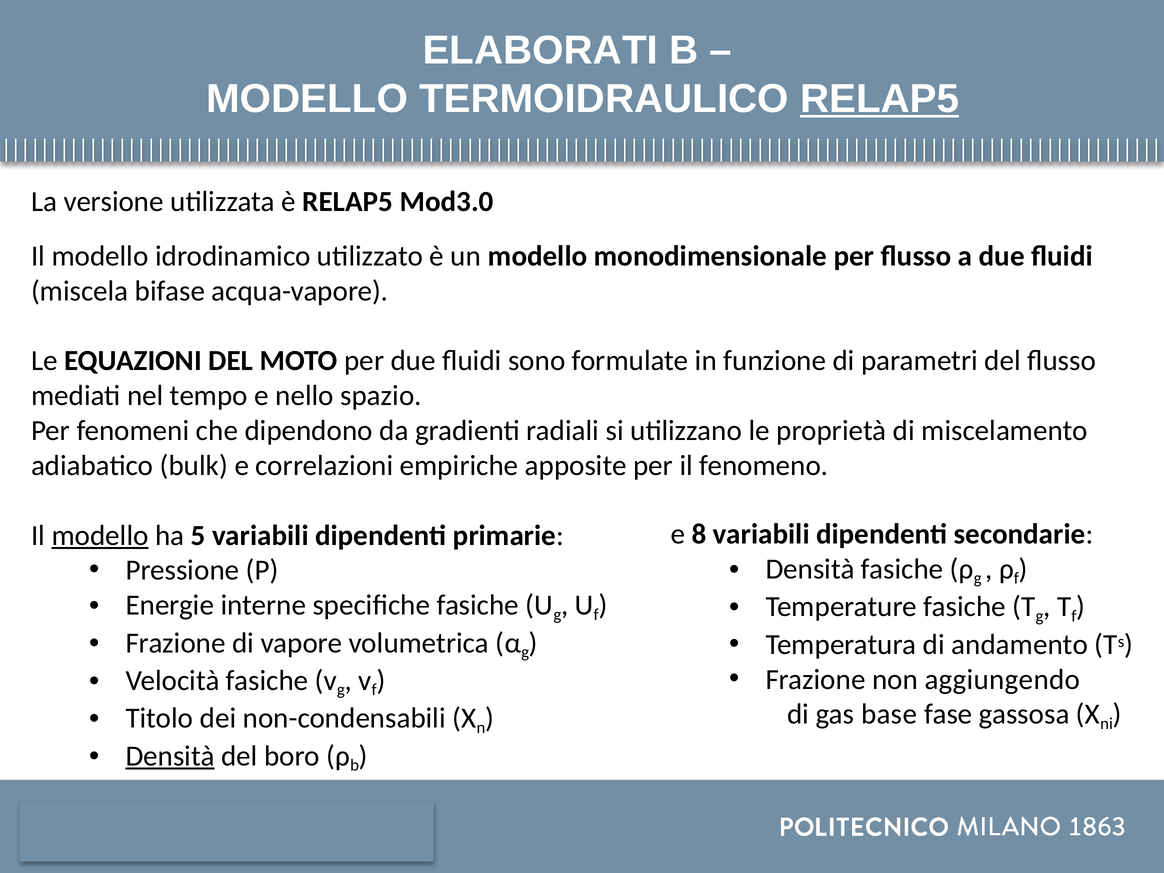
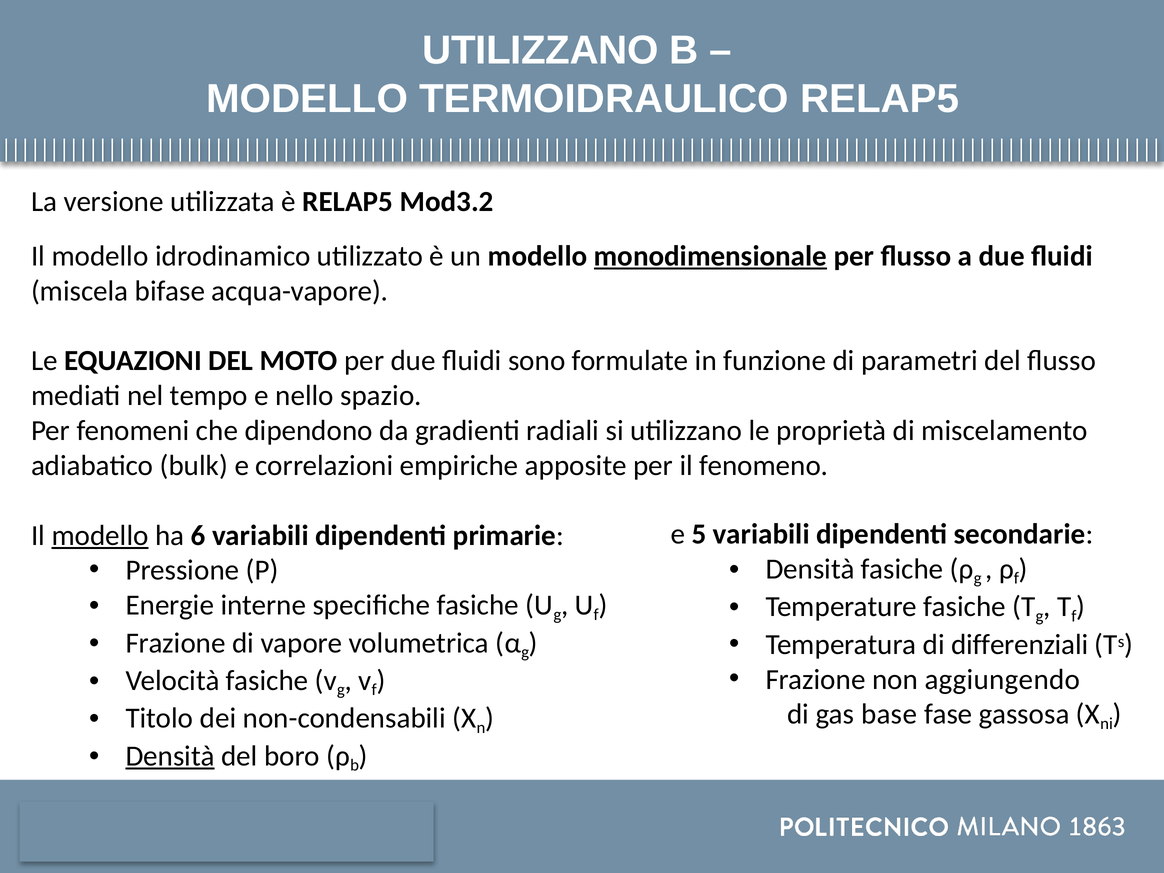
ELABORATI: ELABORATI -> UTILIZZANO (540, 51)
RELAP5 underline: present -> none (880, 99)
Mod3.0: Mod3.0 -> Mod3.2 (447, 201)
monodimensionale underline: none -> present (710, 256)
8: 8 -> 5 (699, 534)
5: 5 -> 6 (198, 535)
andamento: andamento -> differenziali (1020, 644)
